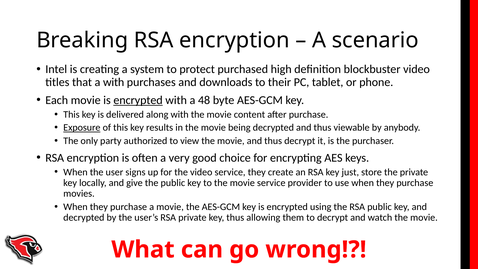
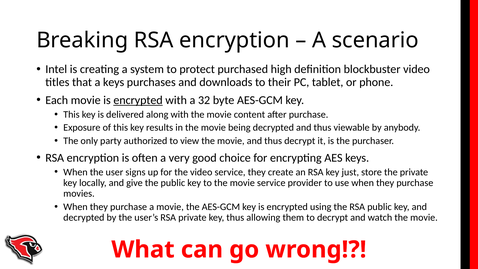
a with: with -> keys (114, 82)
48: 48 -> 32 (204, 100)
Exposure underline: present -> none (82, 128)
